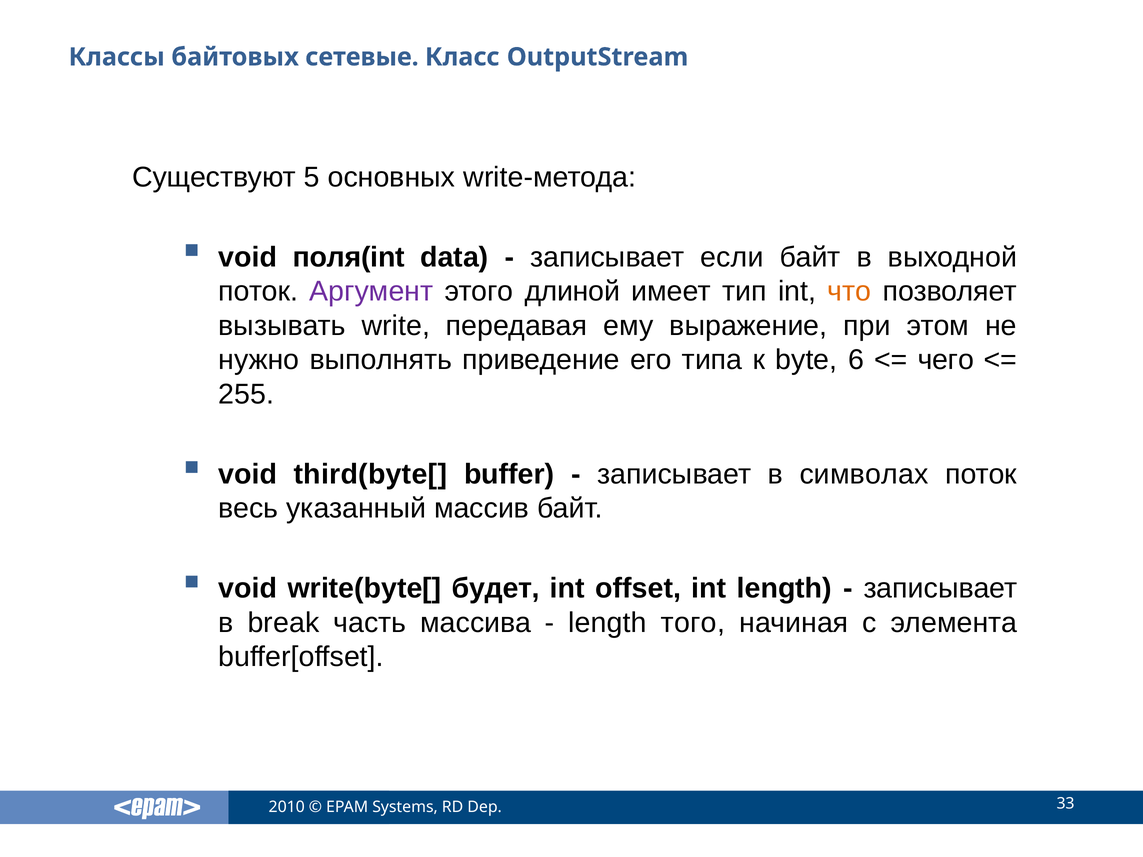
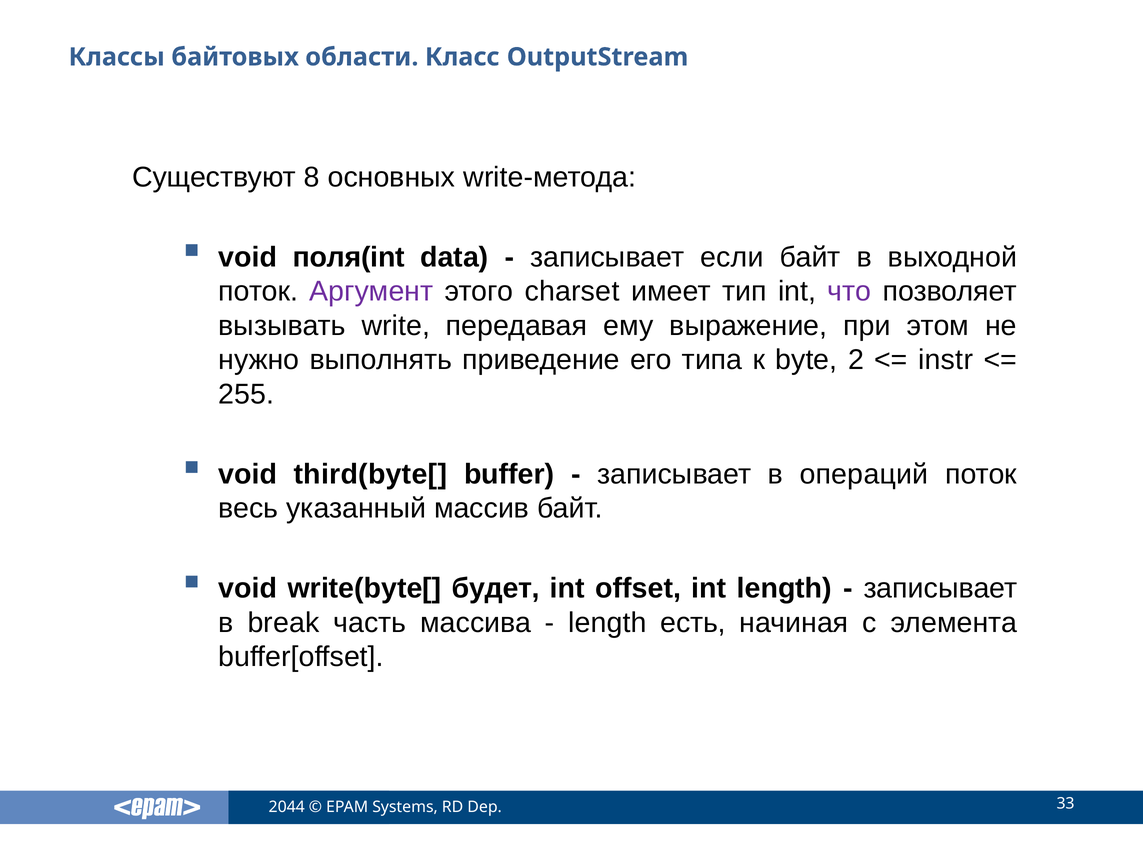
сетевые: сетевые -> области (362, 57)
5: 5 -> 8 (312, 177)
длиной: длиной -> charset (572, 291)
что colour: orange -> purple (849, 291)
6: 6 -> 2 (856, 360)
чего: чего -> instr (946, 360)
символах: символах -> операций (864, 474)
того: того -> есть (693, 623)
2010: 2010 -> 2044 (287, 807)
